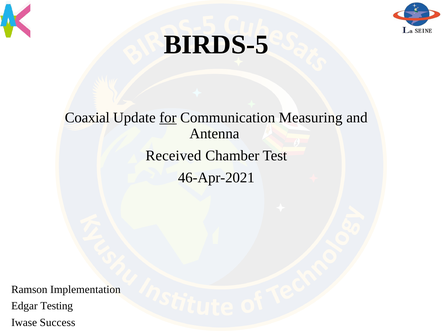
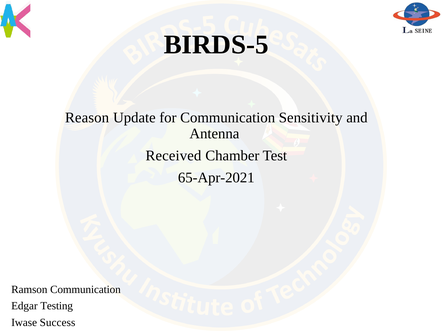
Coaxial: Coaxial -> Reason (87, 118)
for underline: present -> none (168, 118)
Measuring: Measuring -> Sensitivity (311, 118)
46-Apr-2021: 46-Apr-2021 -> 65-Apr-2021 (216, 178)
Ramson Implementation: Implementation -> Communication (85, 290)
